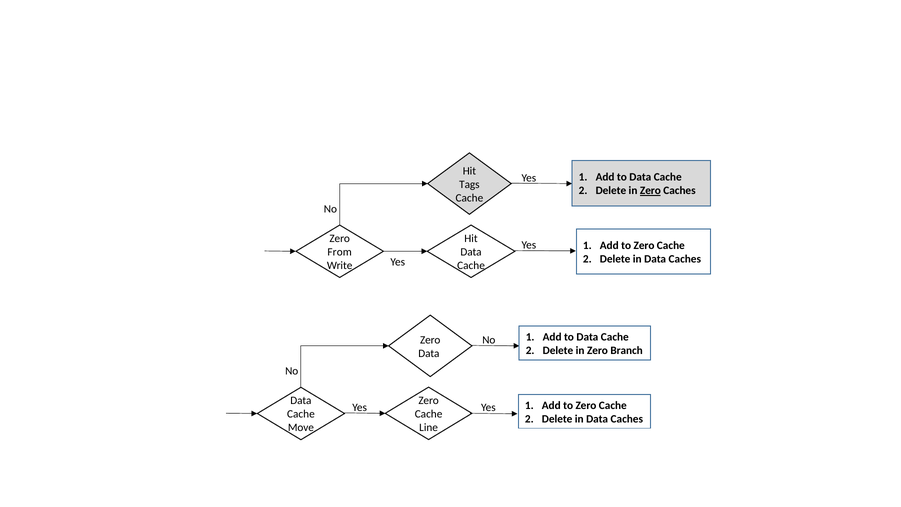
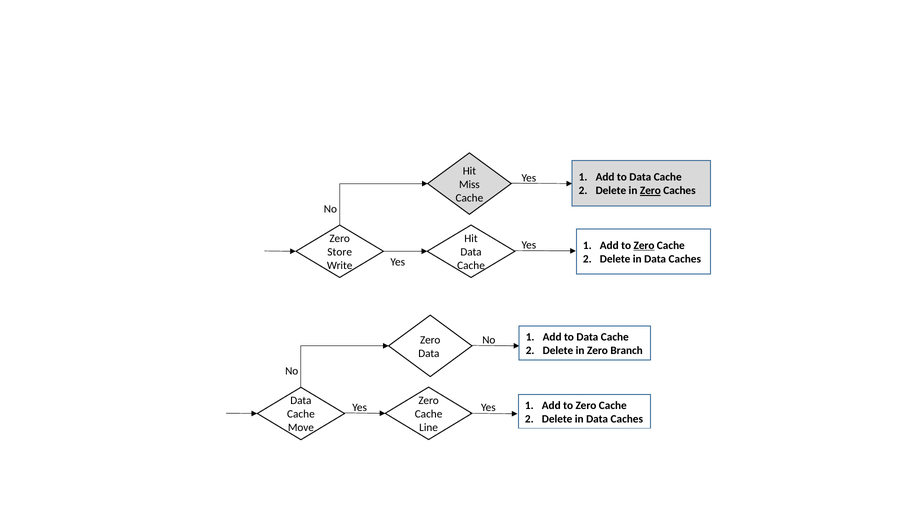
Tags: Tags -> Miss (469, 184)
Zero underline: none -> present (644, 245)
From: From -> Store (340, 252)
